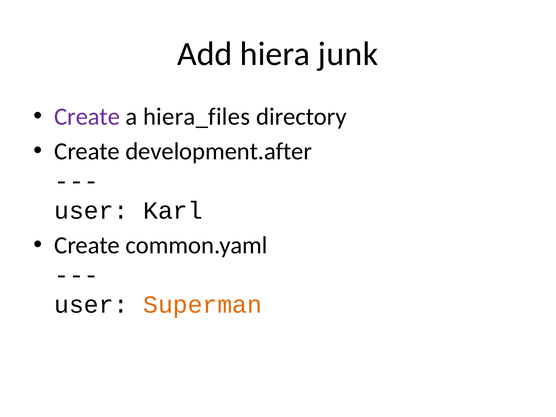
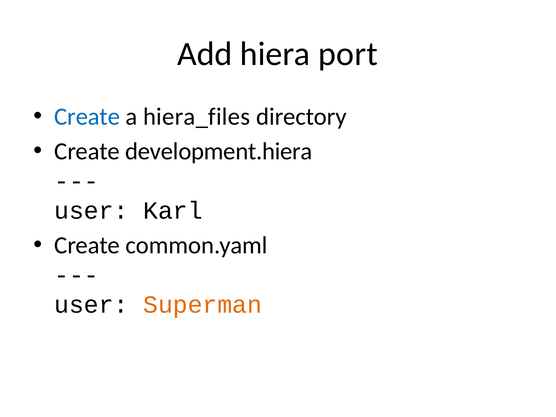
junk: junk -> port (348, 54)
Create colour: purple -> blue (87, 117)
development.after: development.after -> development.hiera (219, 151)
